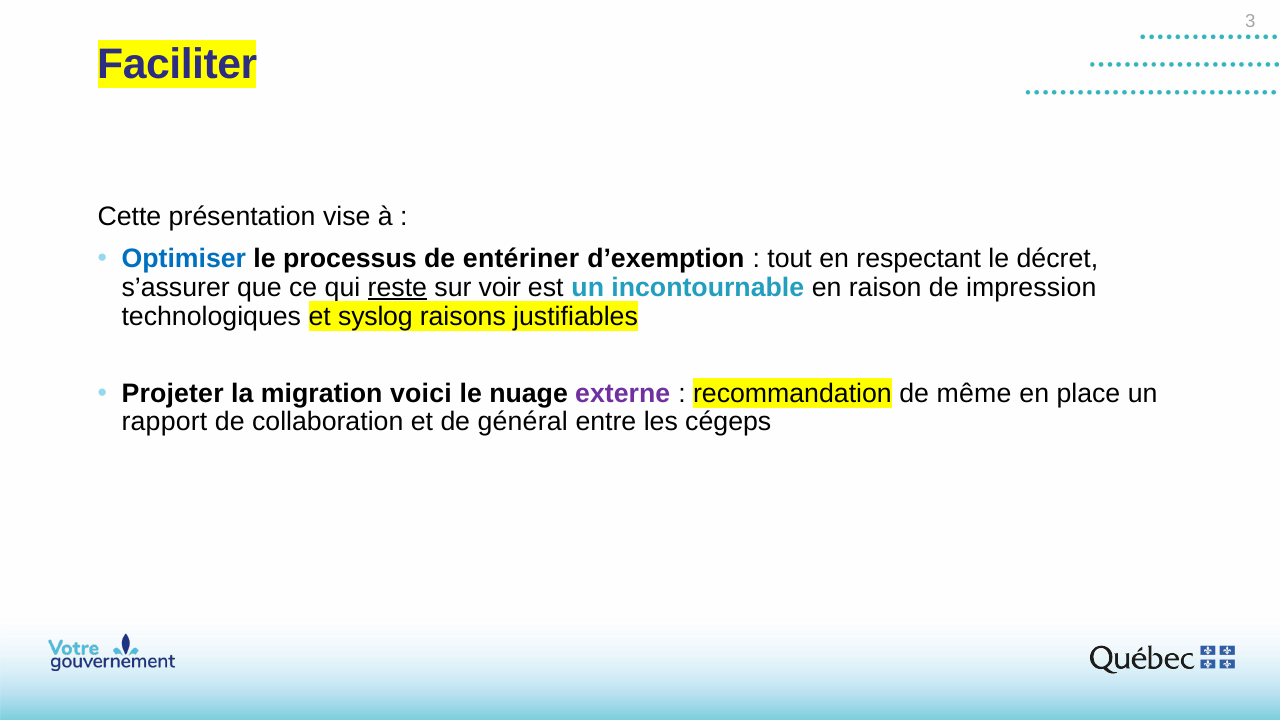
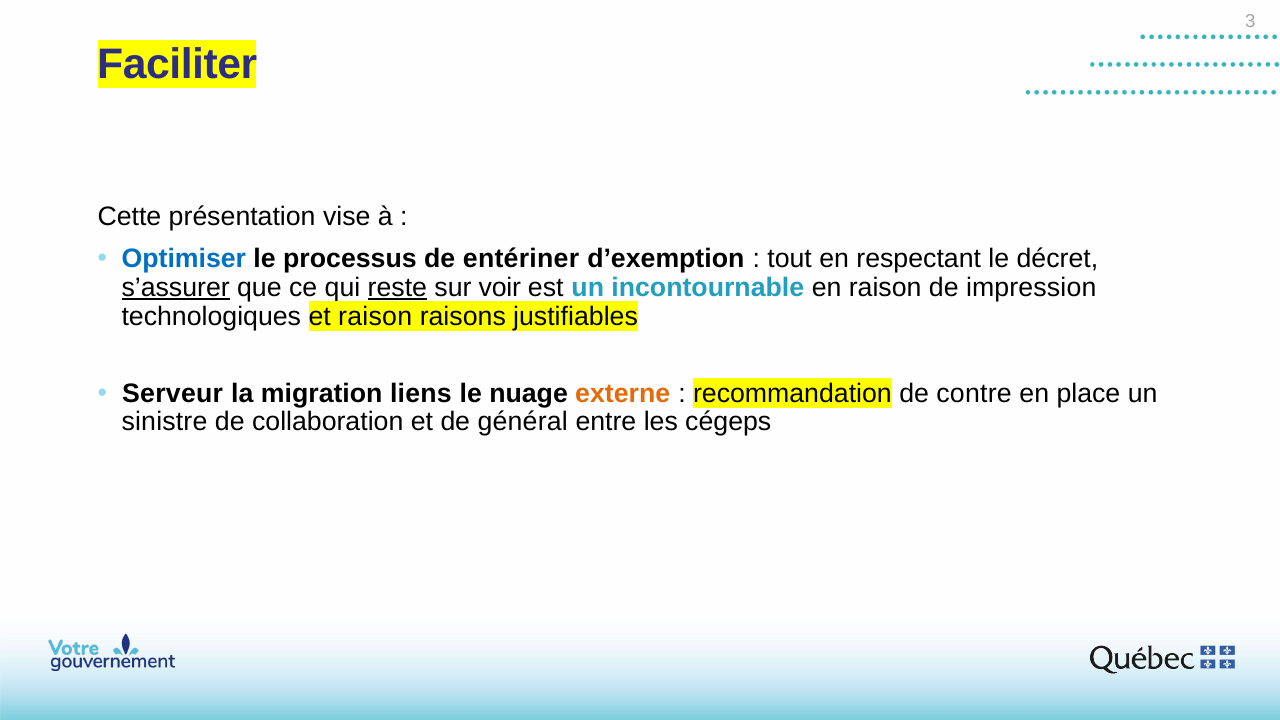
s’assurer underline: none -> present (176, 288)
et syslog: syslog -> raison (375, 316)
Projeter: Projeter -> Serveur (173, 393)
voici: voici -> liens (421, 393)
externe colour: purple -> orange (623, 393)
même: même -> contre (974, 393)
rapport: rapport -> sinistre (164, 422)
